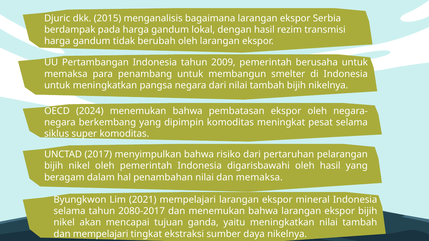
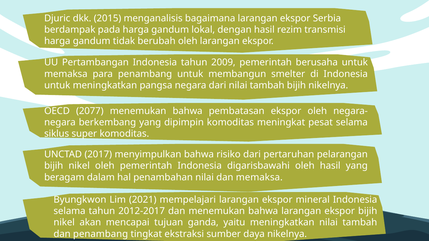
2024: 2024 -> 2077 (90, 111)
2080-2017: 2080-2017 -> 2012-2017 (142, 211)
dan mempelajari: mempelajari -> penambang (101, 234)
